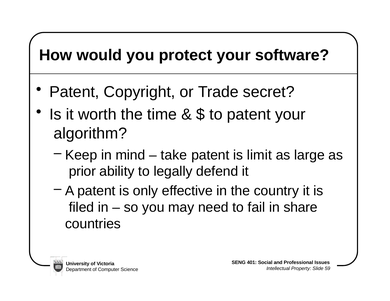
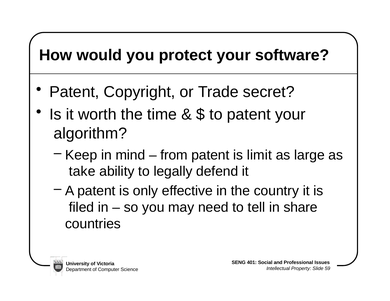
take: take -> from (174, 155)
prior: prior -> take (82, 172)
fail: fail -> tell (257, 208)
